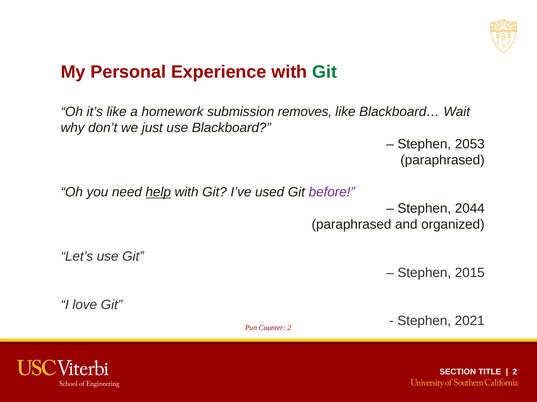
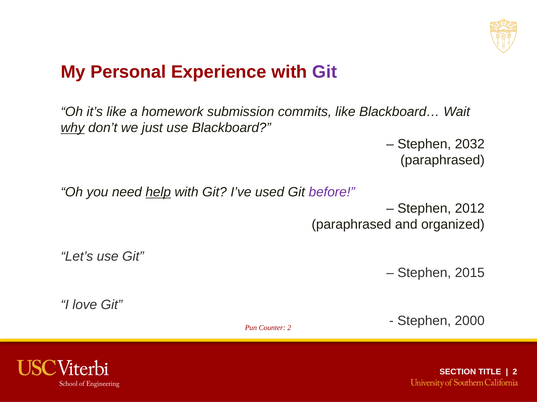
Git colour: green -> purple (325, 72)
removes: removes -> commits (305, 112)
why underline: none -> present (73, 128)
2053: 2053 -> 2032 (470, 144)
2044: 2044 -> 2012 (470, 209)
2021: 2021 -> 2000 (470, 321)
